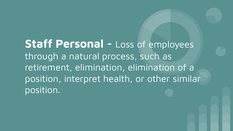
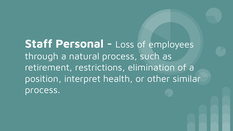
retirement elimination: elimination -> restrictions (100, 68)
position: position -> process (43, 90)
